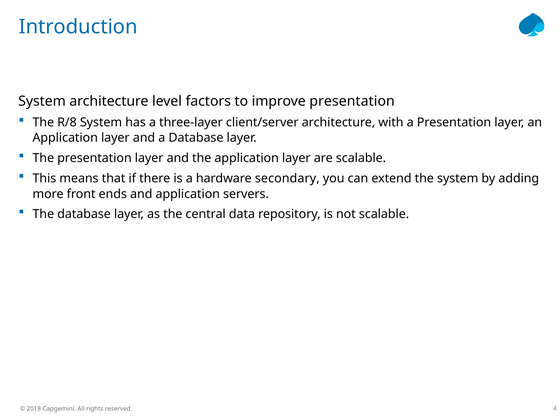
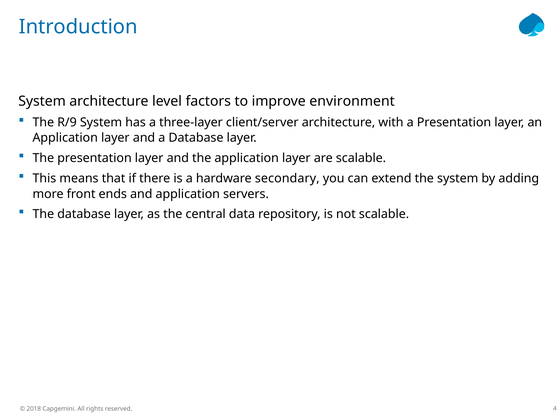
improve presentation: presentation -> environment (352, 101)
R/8: R/8 -> R/9 (67, 122)
